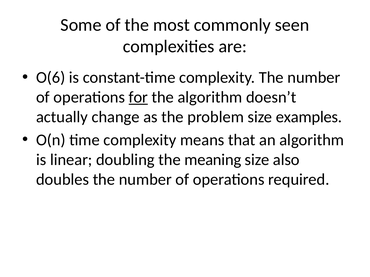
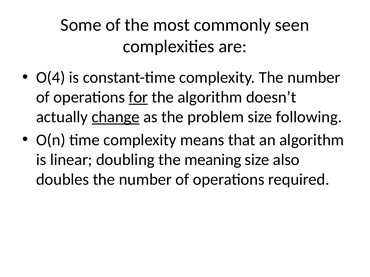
O(6: O(6 -> O(4 (51, 78)
change underline: none -> present (116, 117)
examples: examples -> following (309, 117)
